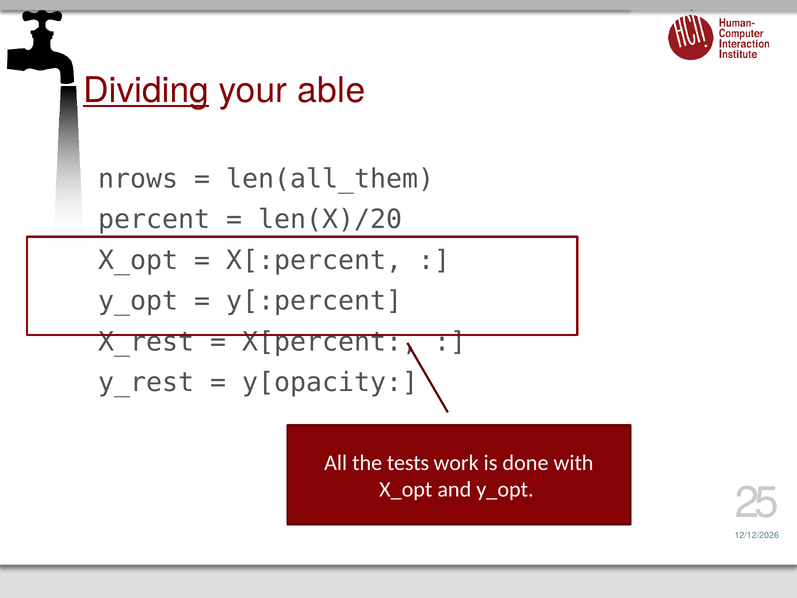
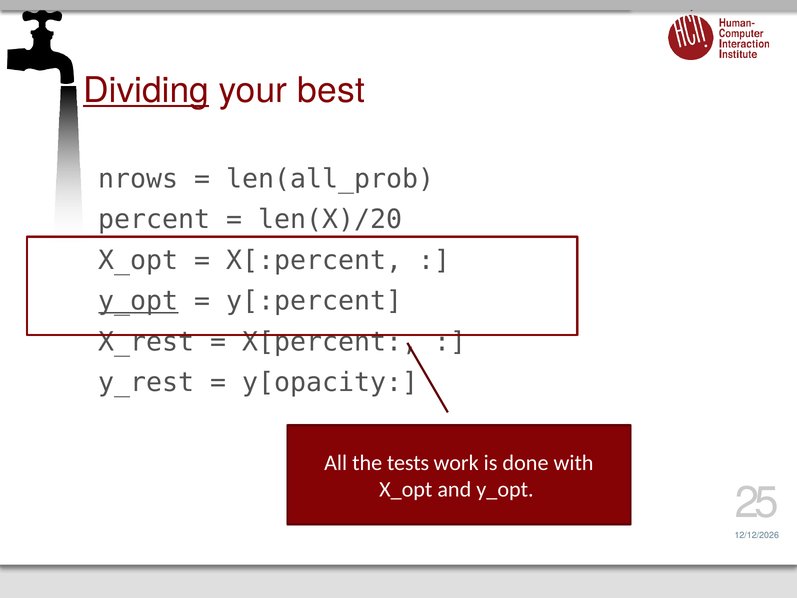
able: able -> best (331, 91)
len(all_them: len(all_them -> len(all_prob (330, 179)
y_opt underline: none -> present (138, 301)
